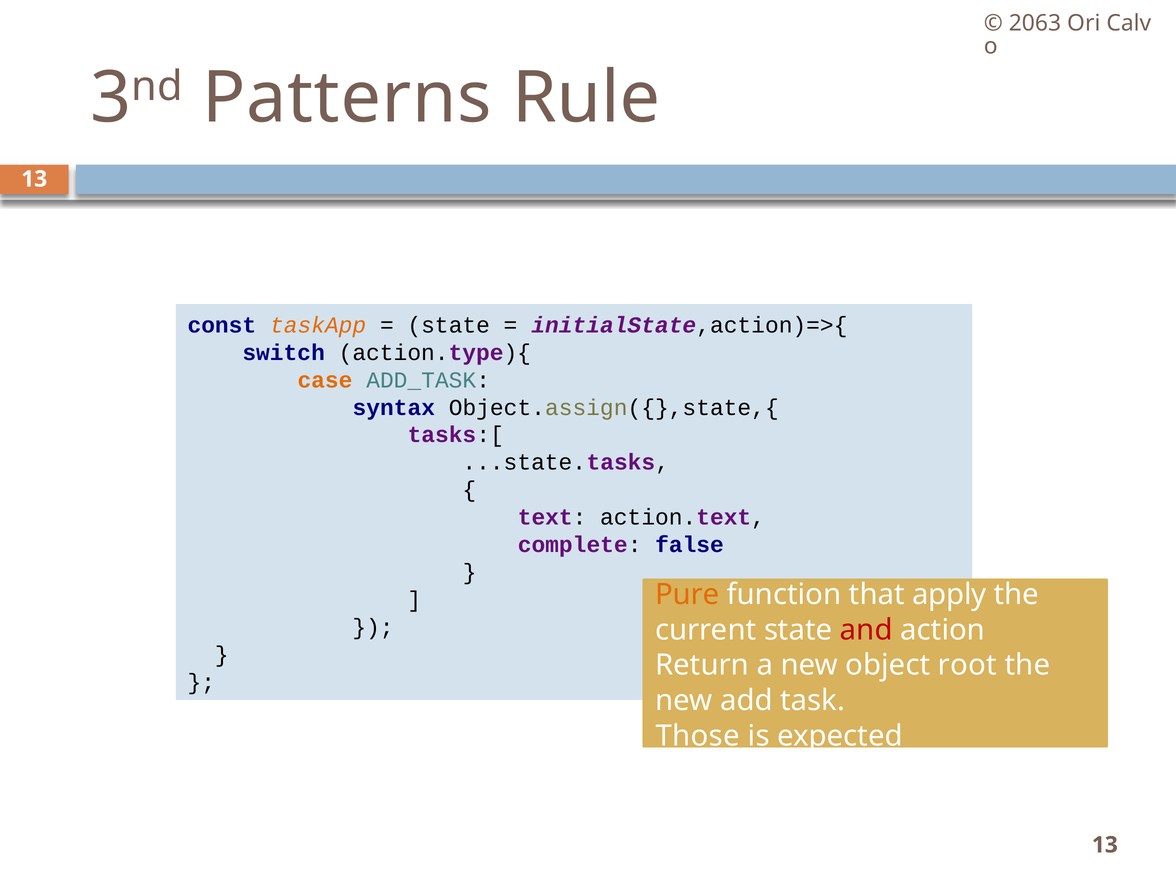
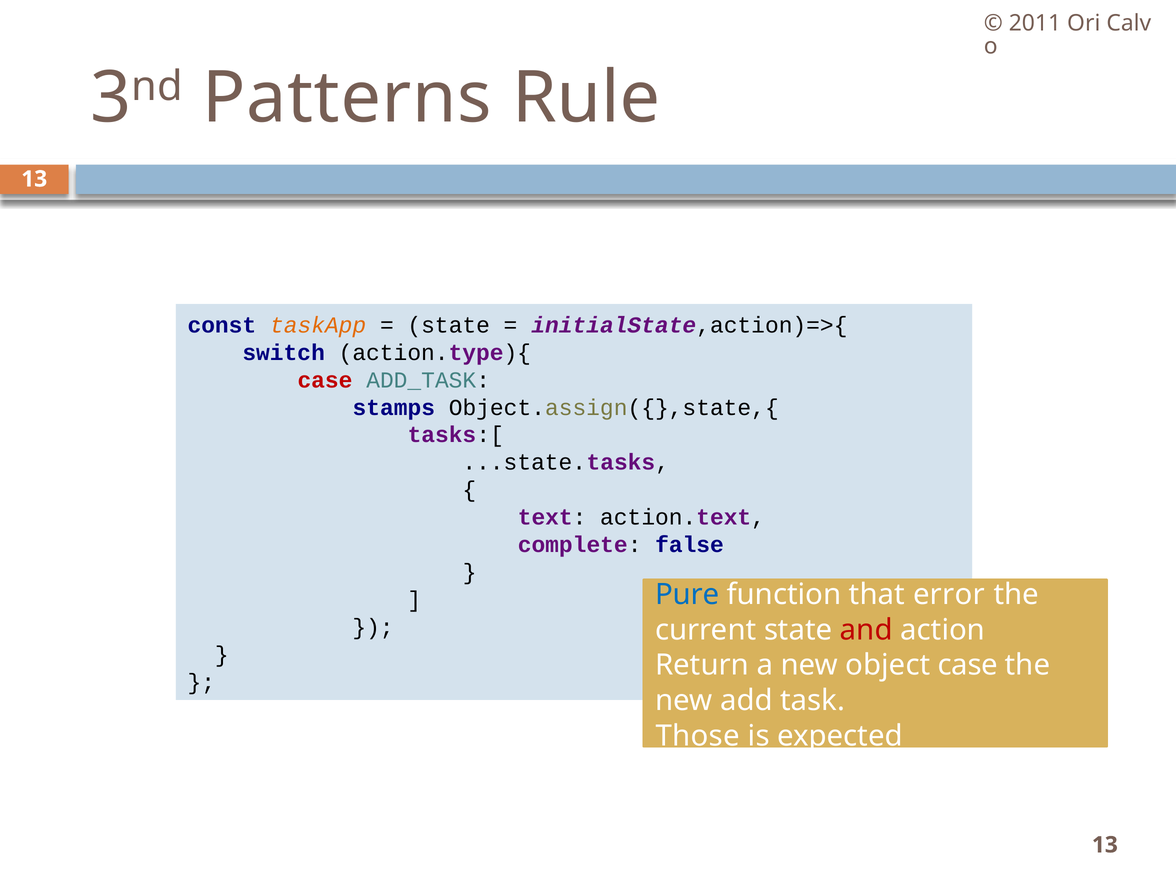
2063: 2063 -> 2011 (1035, 23)
case colour: orange -> red (325, 380)
syntax: syntax -> stamps (394, 407)
Pure colour: orange -> blue (687, 595)
apply: apply -> error (949, 595)
object root: root -> case (968, 665)
